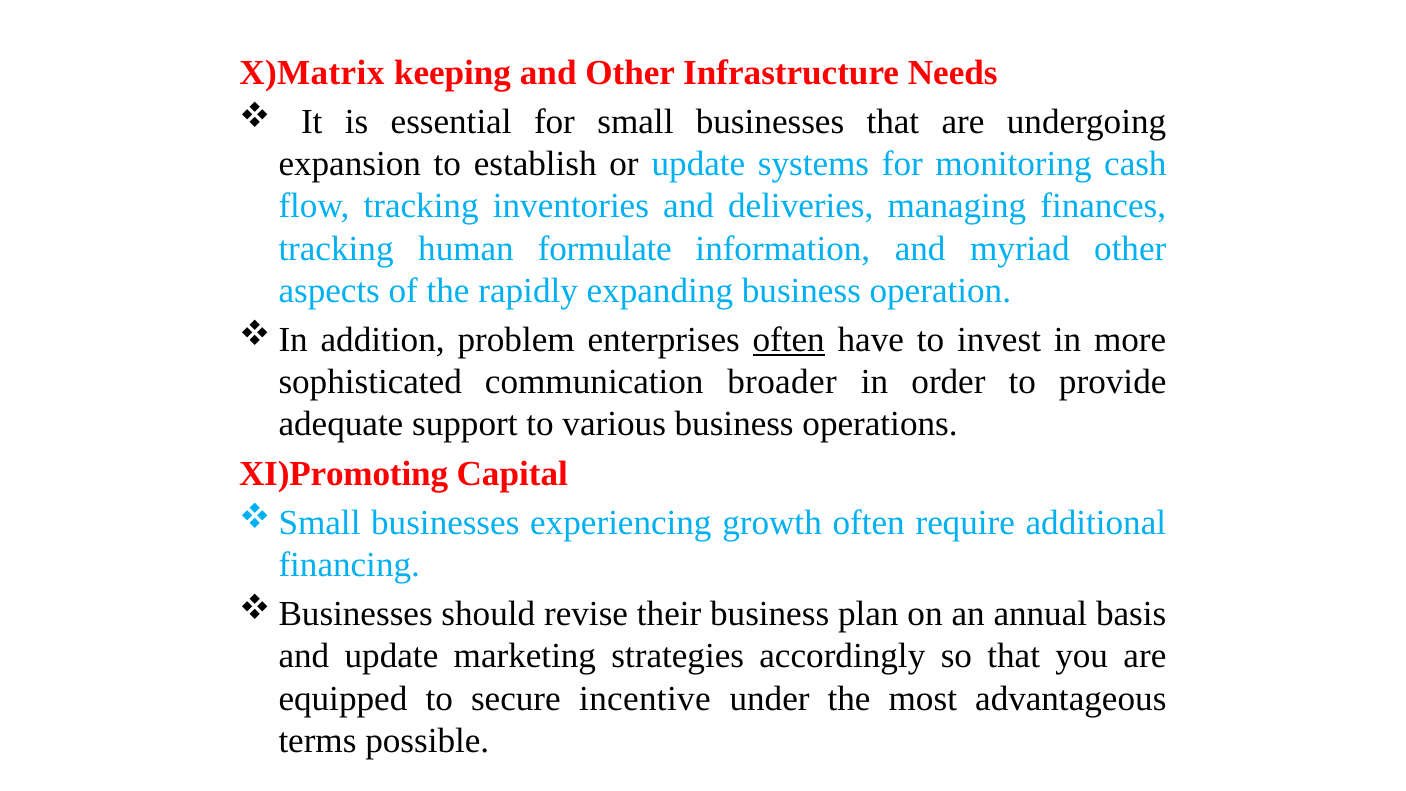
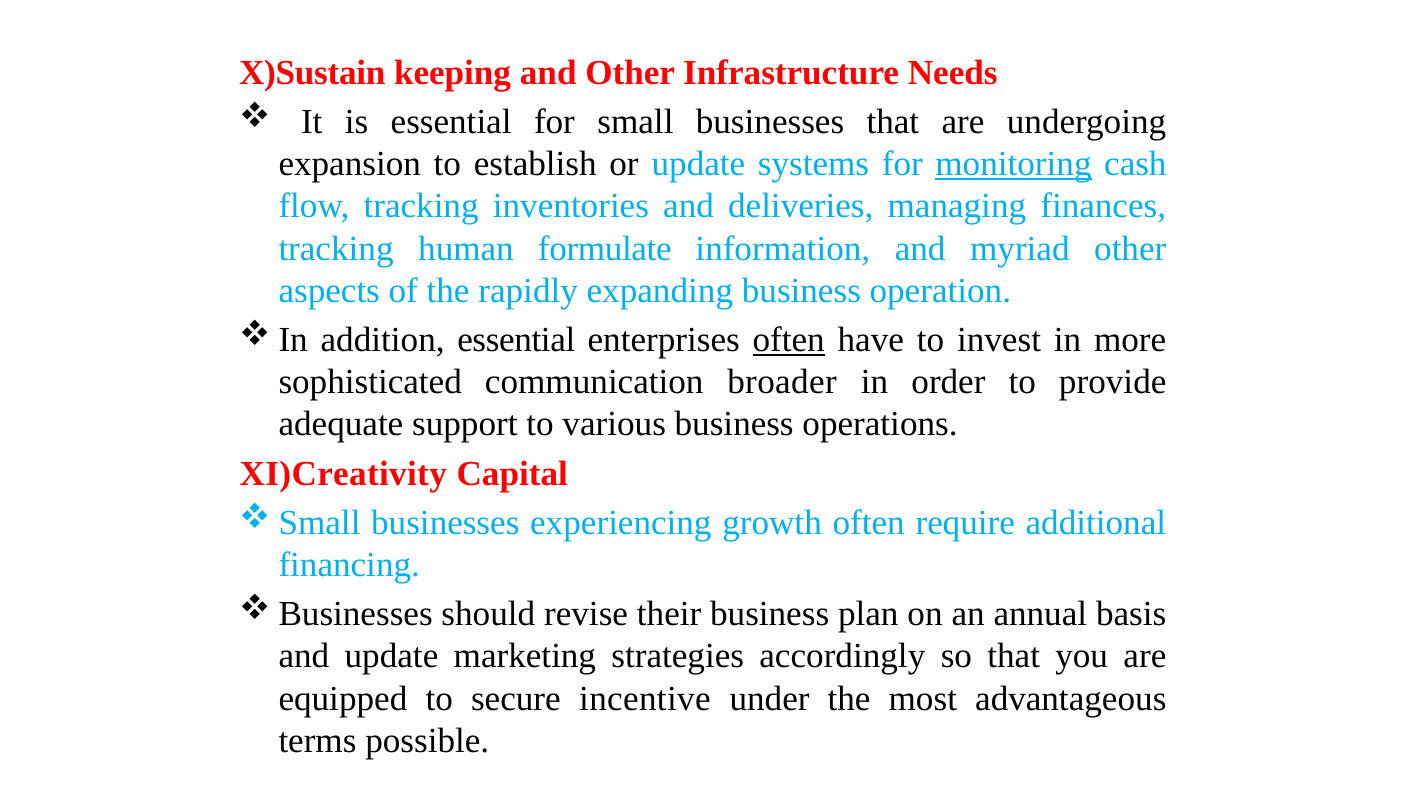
X)Matrix: X)Matrix -> X)Sustain (312, 73)
monitoring underline: none -> present (1014, 164)
addition problem: problem -> essential (516, 340)
XI)Promoting: XI)Promoting -> XI)Creativity (343, 473)
